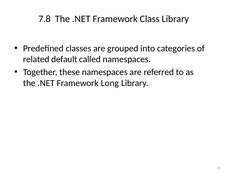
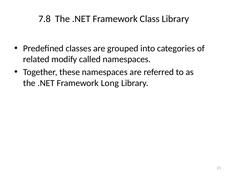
default: default -> modify (64, 59)
